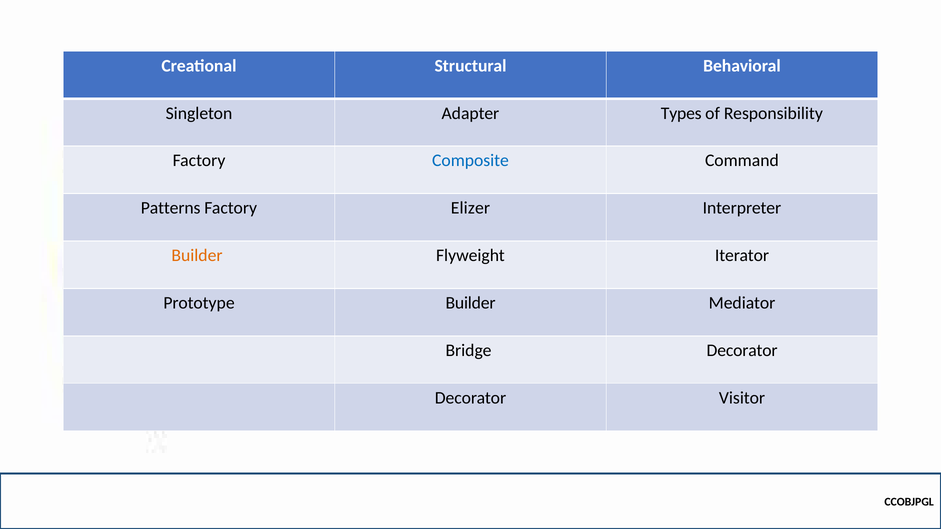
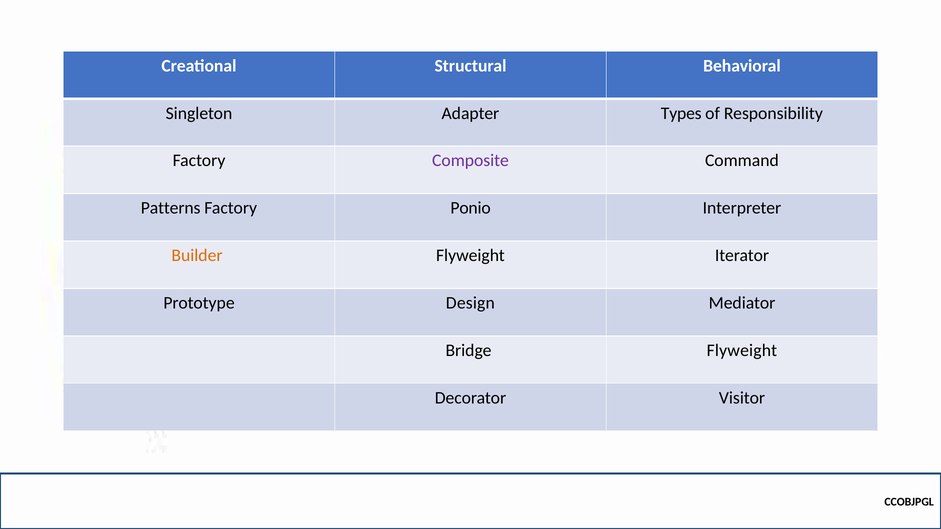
Composite colour: blue -> purple (470, 161)
Elizer: Elizer -> Ponio (471, 208)
Prototype Builder: Builder -> Design (470, 303)
Bridge Decorator: Decorator -> Flyweight (742, 351)
